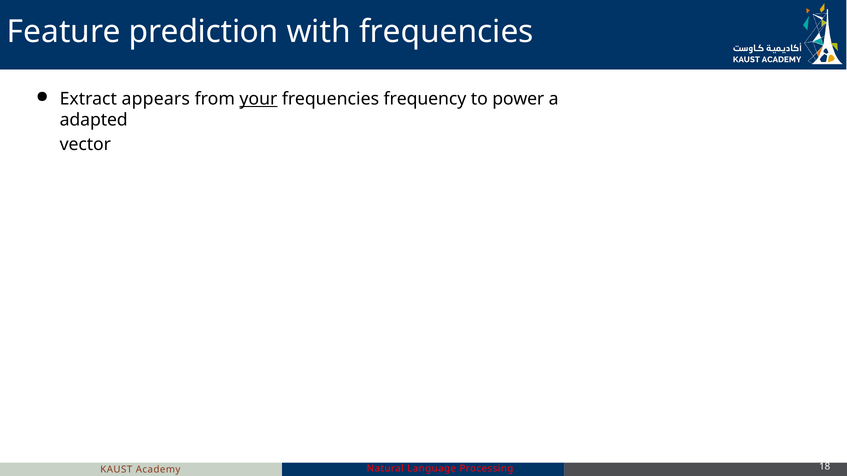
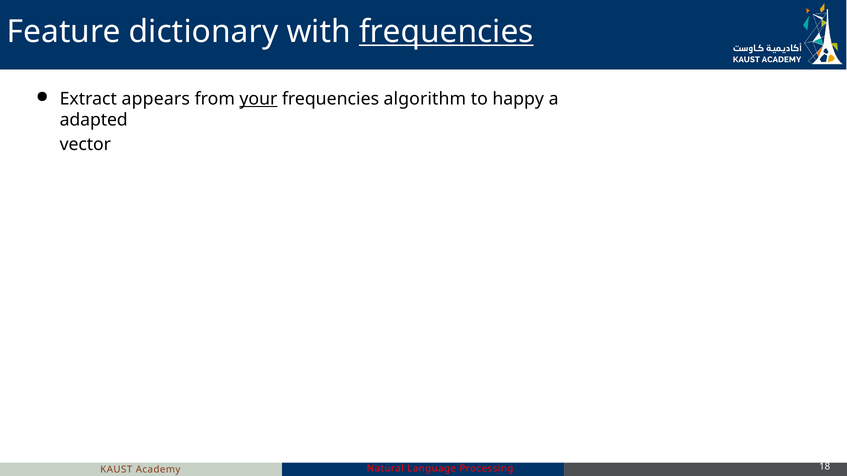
prediction: prediction -> dictionary (203, 32)
frequencies underline: none -> present (446, 32)
frequency: frequency -> algorithm (425, 99)
power: power -> happy (518, 99)
